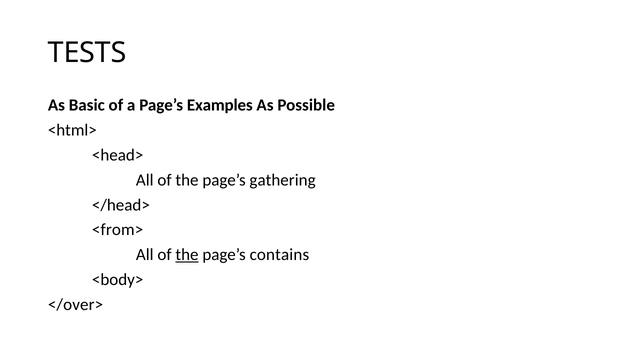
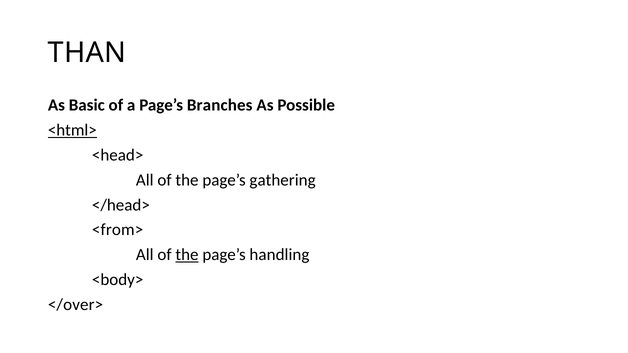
TESTS: TESTS -> THAN (87, 53)
Examples: Examples -> Branches (220, 105)
<html> underline: none -> present (72, 130)
contains: contains -> handling (279, 255)
